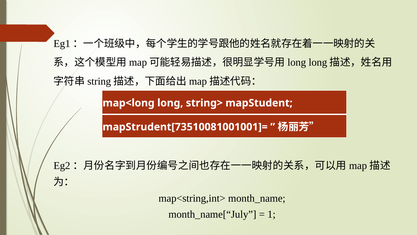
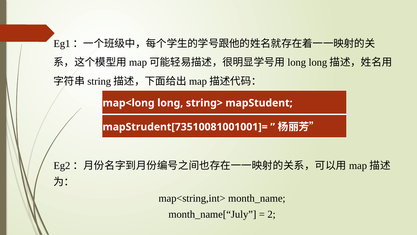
1: 1 -> 2 (272, 214)
